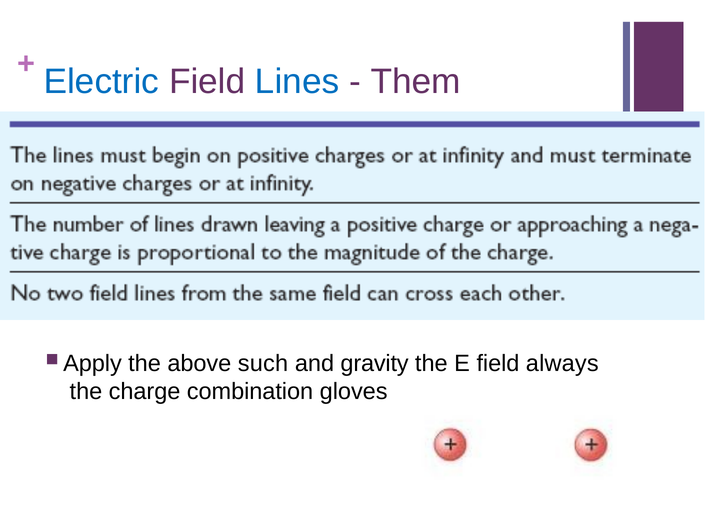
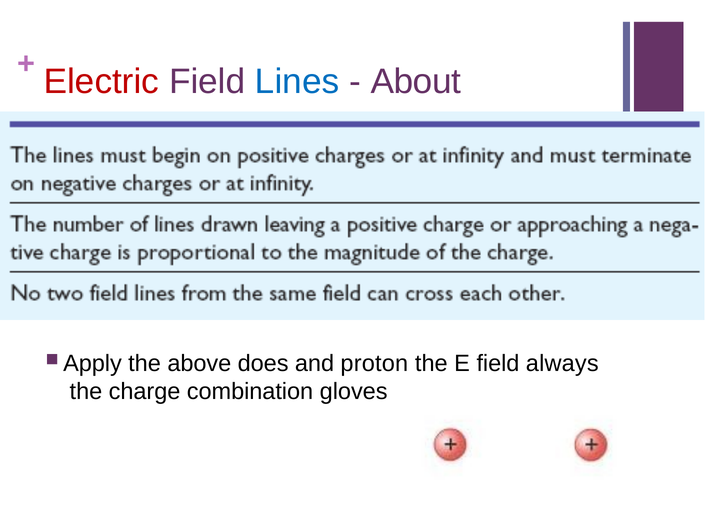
Electric colour: blue -> red (101, 81)
Them: Them -> About (416, 81)
such: such -> does (263, 363)
gravity: gravity -> proton (374, 363)
